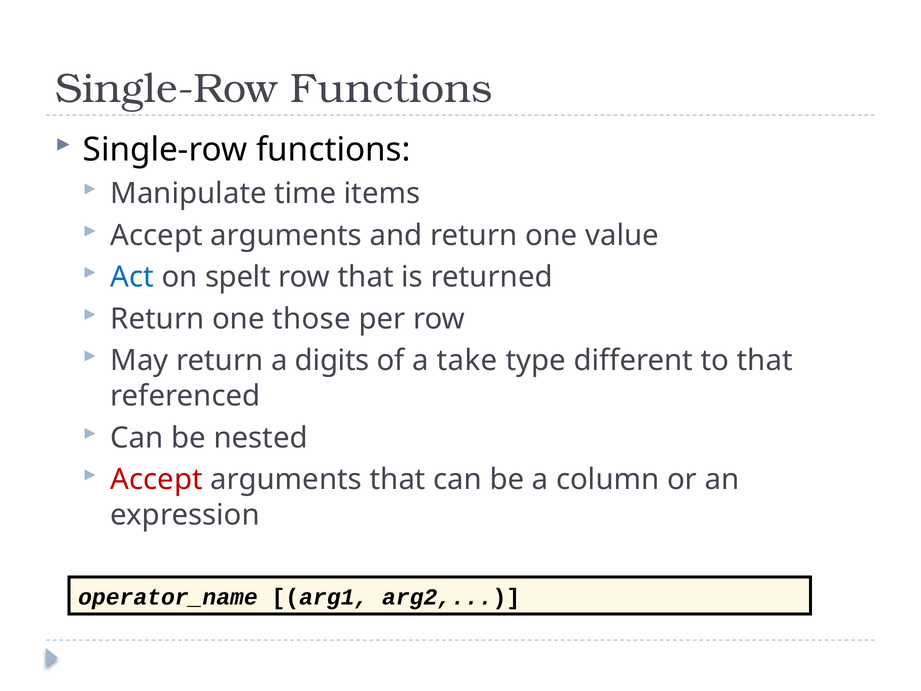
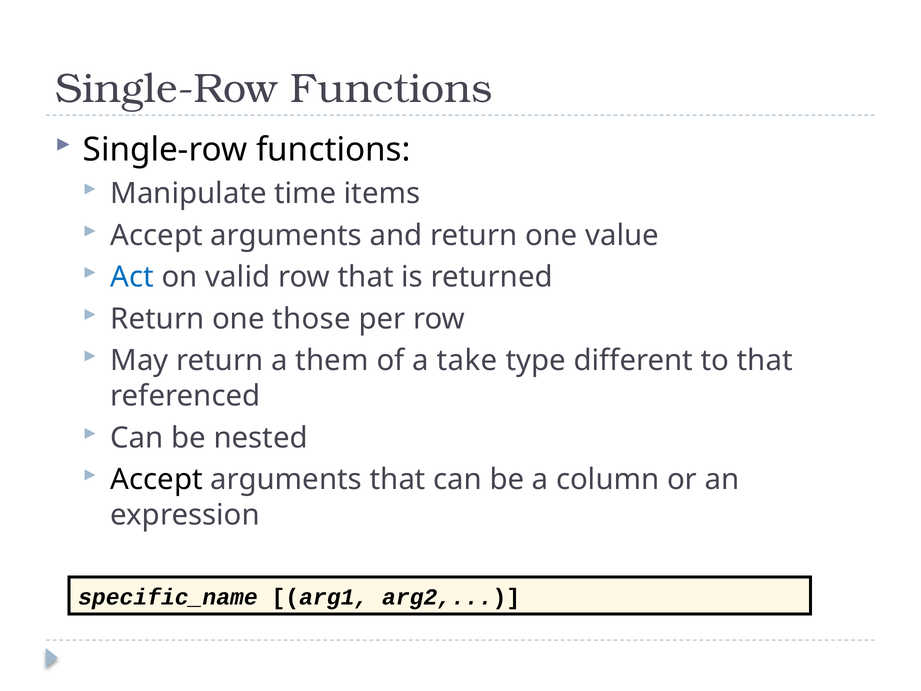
spelt: spelt -> valid (238, 277)
digits: digits -> them (332, 361)
Accept colour: red -> black (157, 480)
operator_name: operator_name -> specific_name (168, 597)
